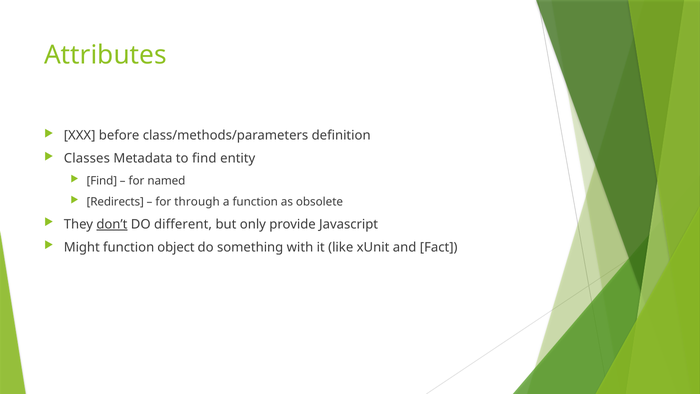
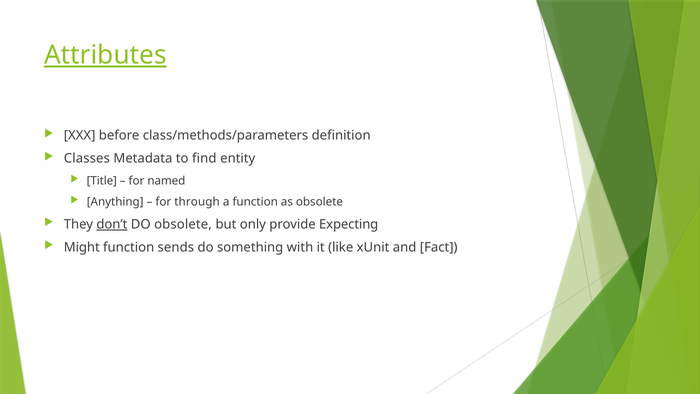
Attributes underline: none -> present (105, 55)
Find: Find -> Title (102, 181)
Redirects: Redirects -> Anything (115, 202)
DO different: different -> obsolete (183, 224)
Javascript: Javascript -> Expecting (349, 224)
object: object -> sends (176, 247)
